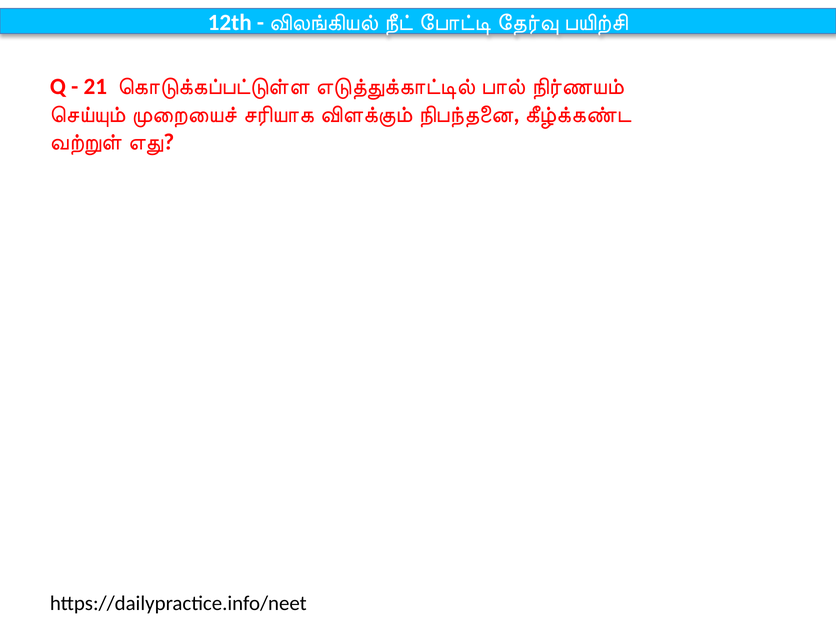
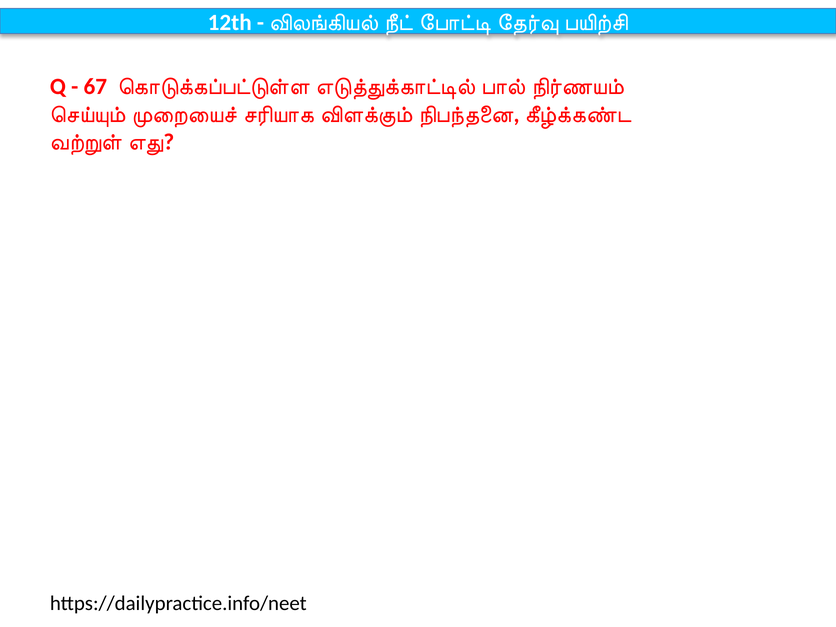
21: 21 -> 67 (95, 87)
